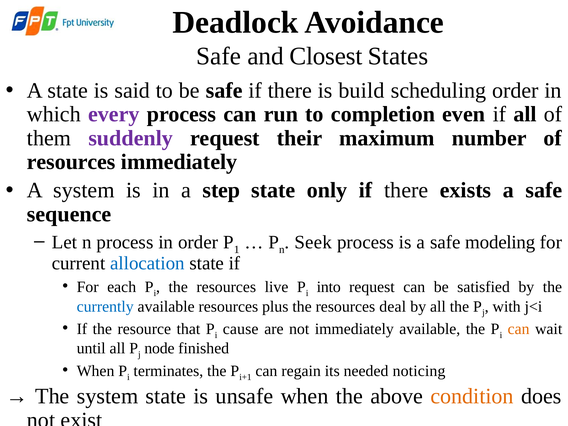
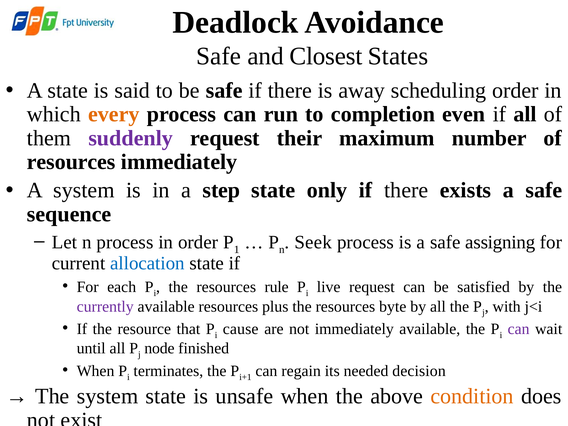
build: build -> away (362, 90)
every colour: purple -> orange (114, 114)
modeling: modeling -> assigning (500, 242)
live: live -> rule (277, 287)
into: into -> live (329, 287)
currently colour: blue -> purple (105, 306)
deal: deal -> byte (393, 306)
can colour: orange -> purple (519, 329)
noticing: noticing -> decision (419, 371)
